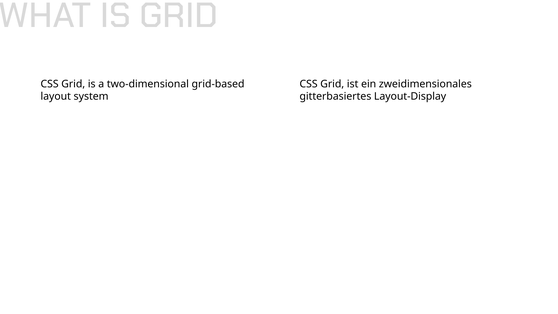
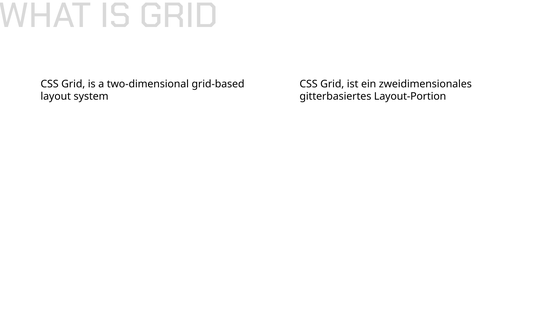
Layout-Display: Layout-Display -> Layout-Portion (410, 96)
